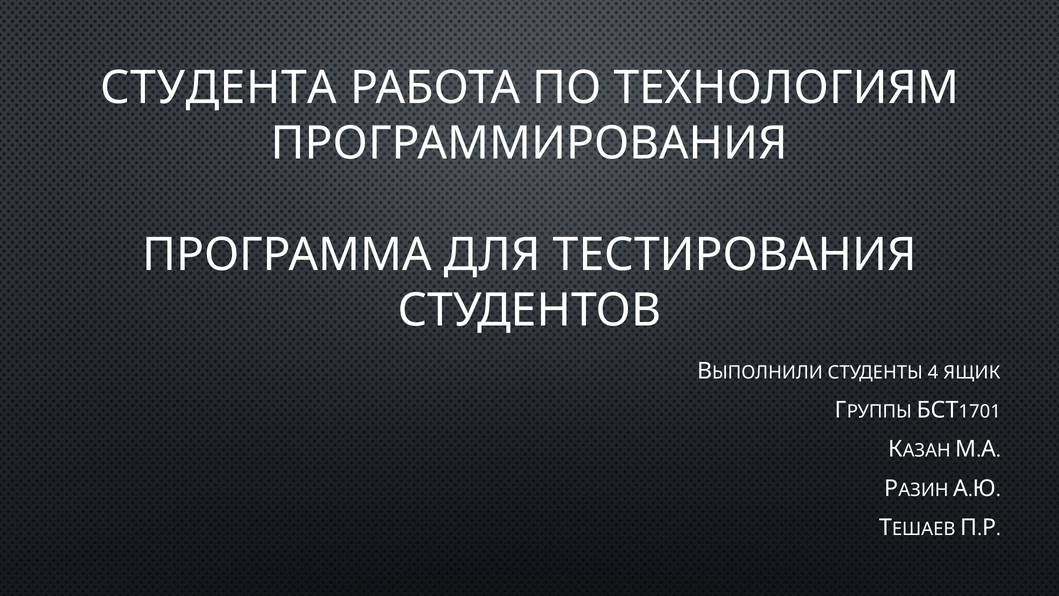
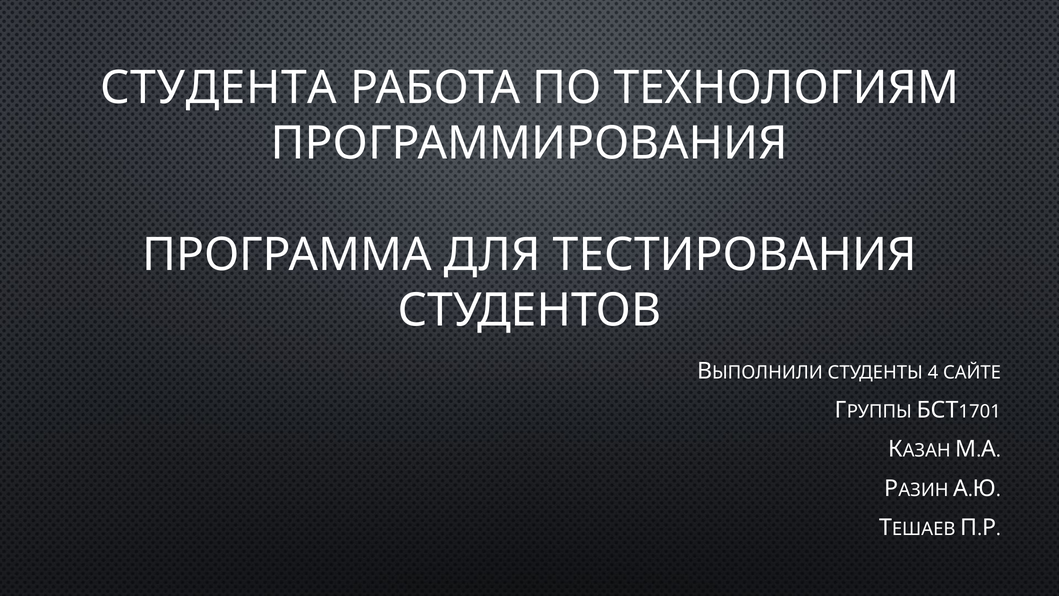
ЯЩИК: ЯЩИК -> САЙТЕ (972, 373)
